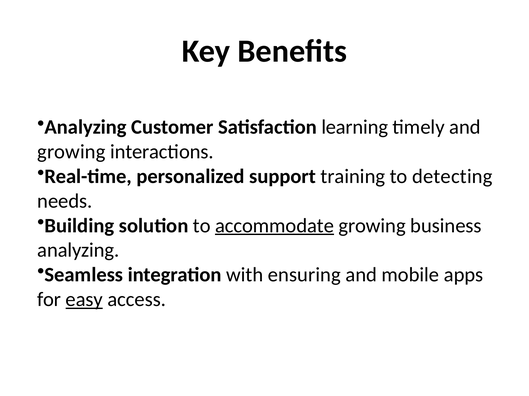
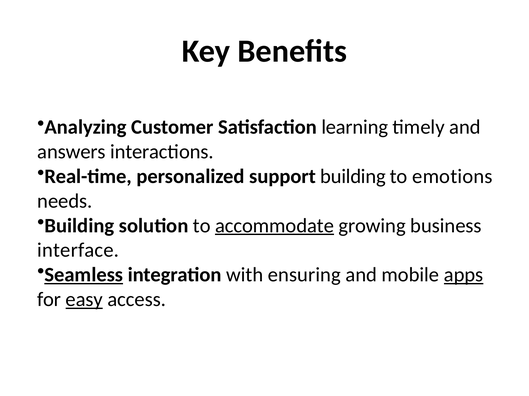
growing: growing -> answers (71, 152)
support training: training -> building (353, 177)
detecting: detecting -> emotions (452, 177)
analyzing: analyzing -> interface (78, 251)
Seamless underline: none -> present (84, 275)
apps underline: none -> present (464, 275)
